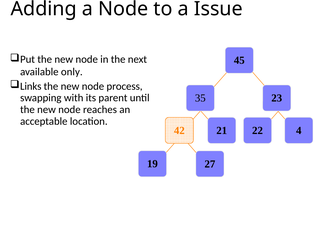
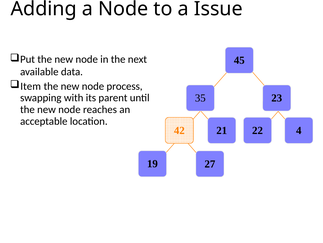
only: only -> data (72, 72)
Links: Links -> Item (31, 86)
